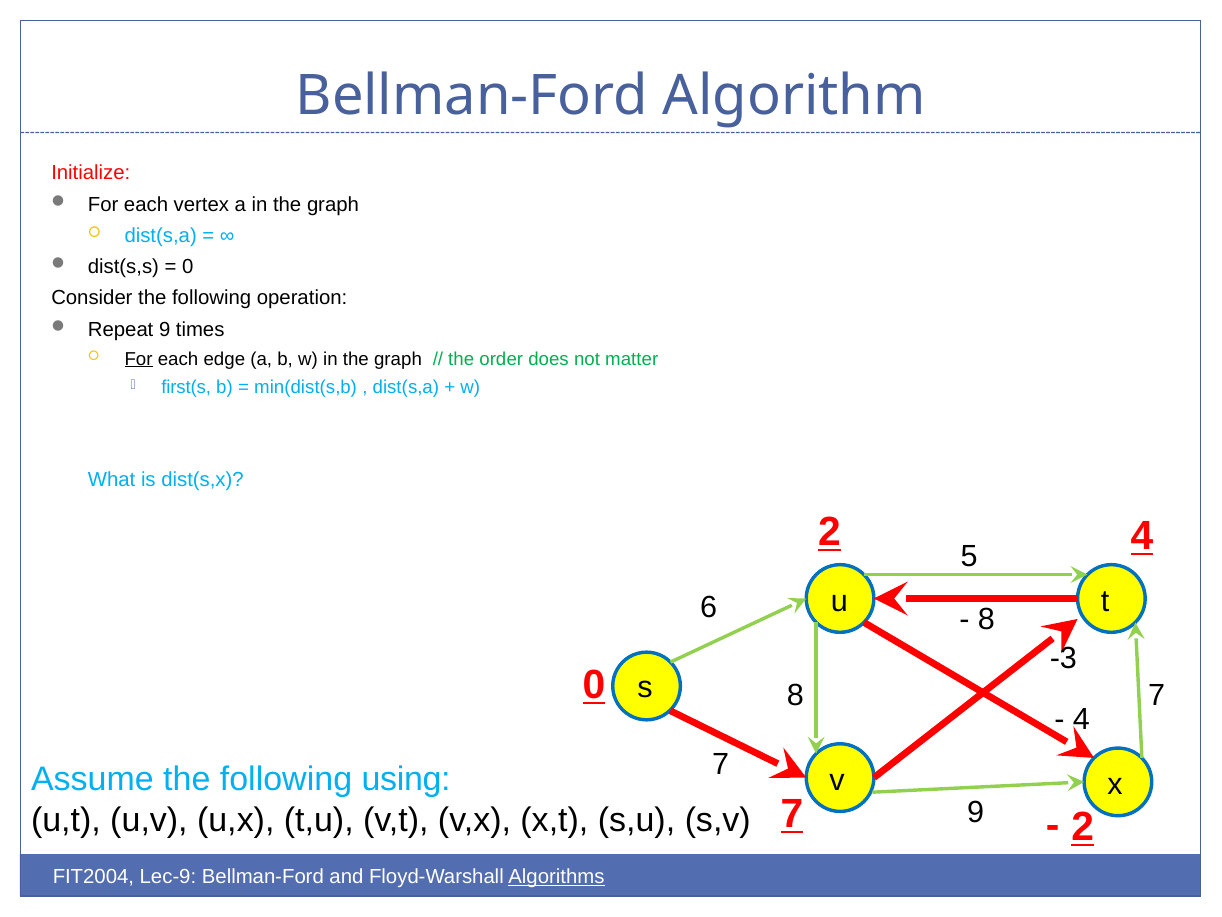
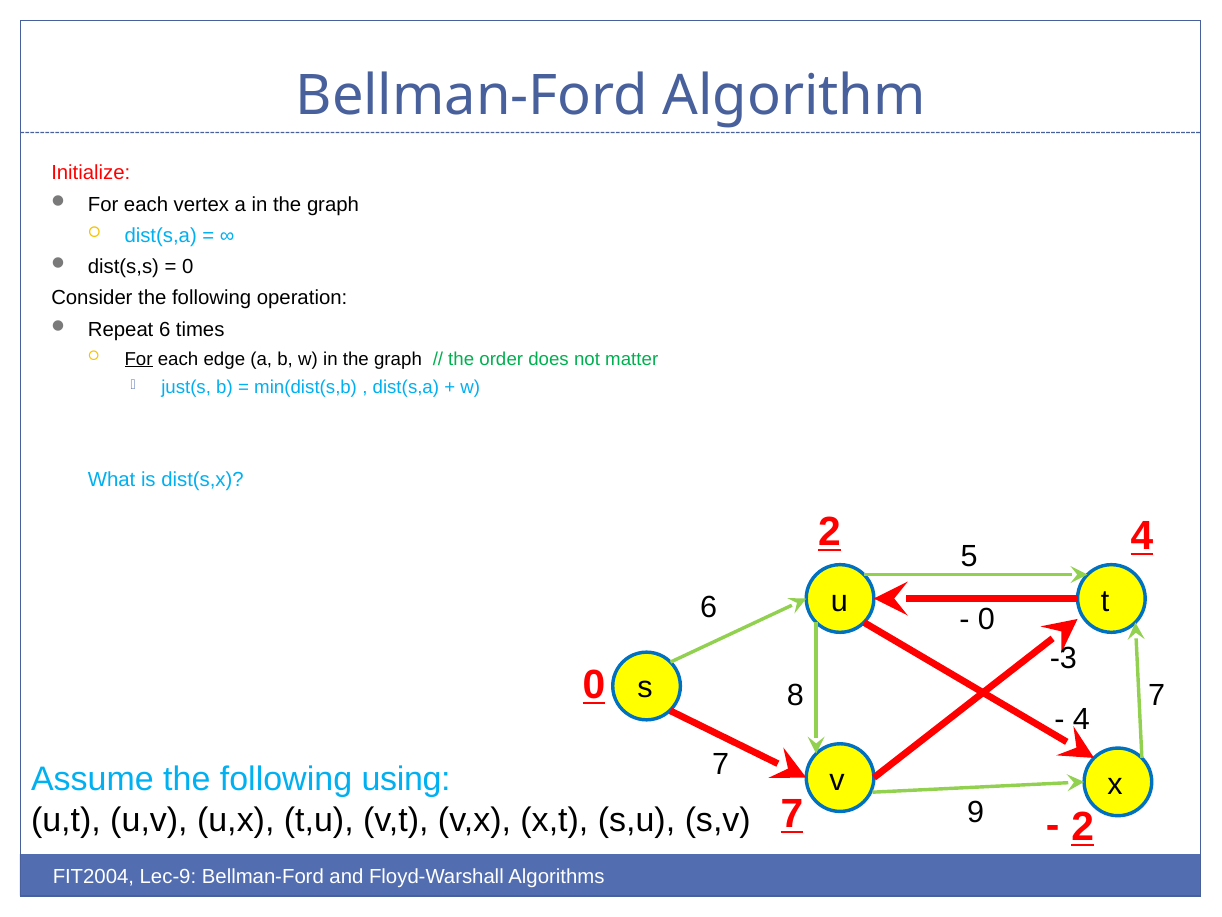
Repeat 9: 9 -> 6 (165, 329)
first(s: first(s -> just(s (186, 387)
8: 8 -> 0 (986, 619)
Algorithms underline: present -> none (556, 876)
